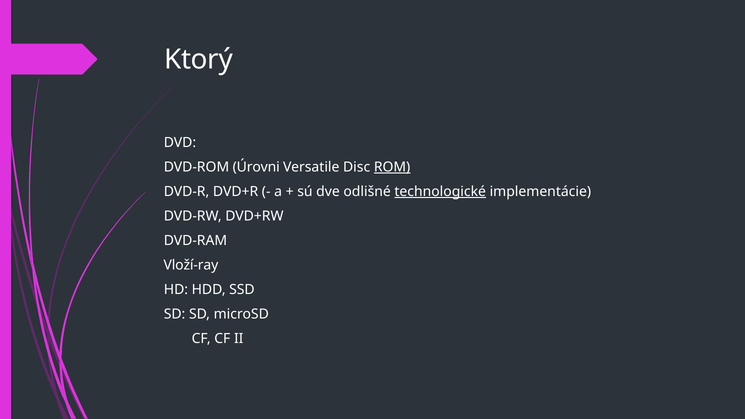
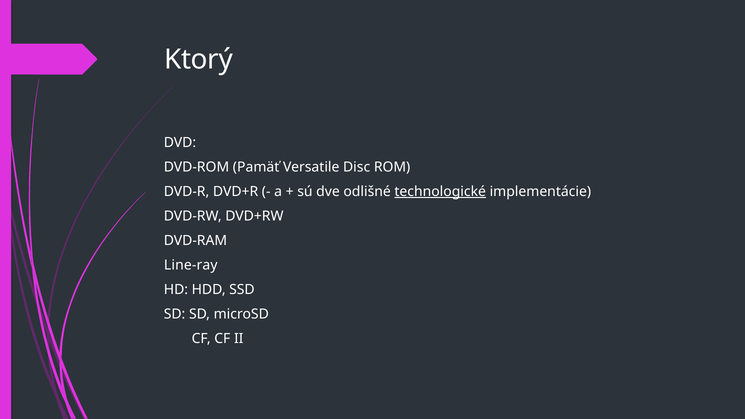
Úrovni: Úrovni -> Pamäť (256, 167)
ROM underline: present -> none (392, 167)
Vloží-ray: Vloží-ray -> Line-ray (191, 265)
